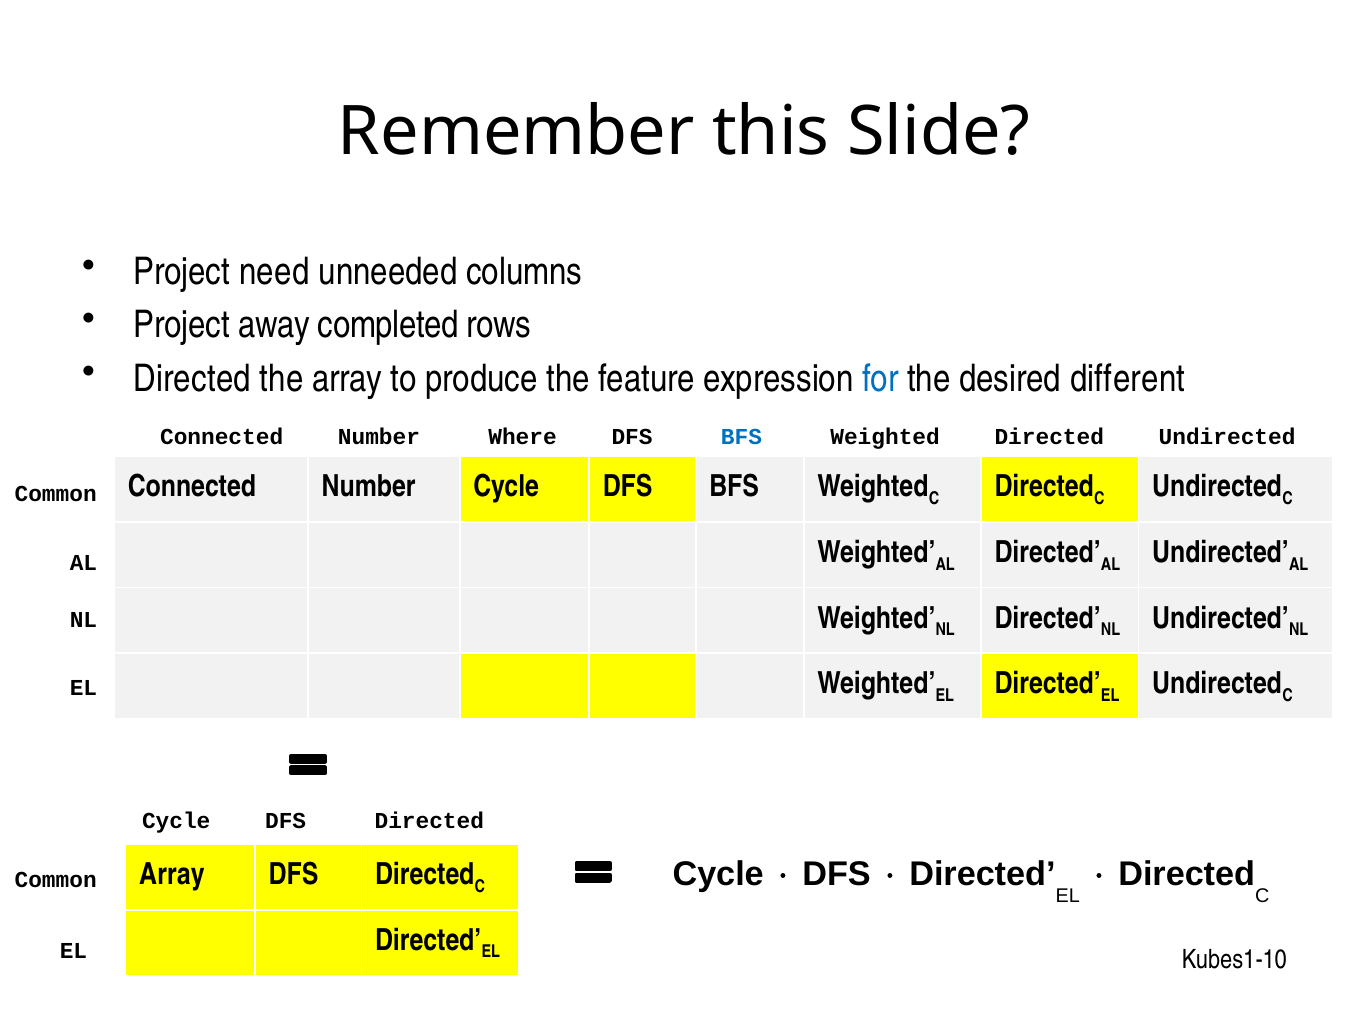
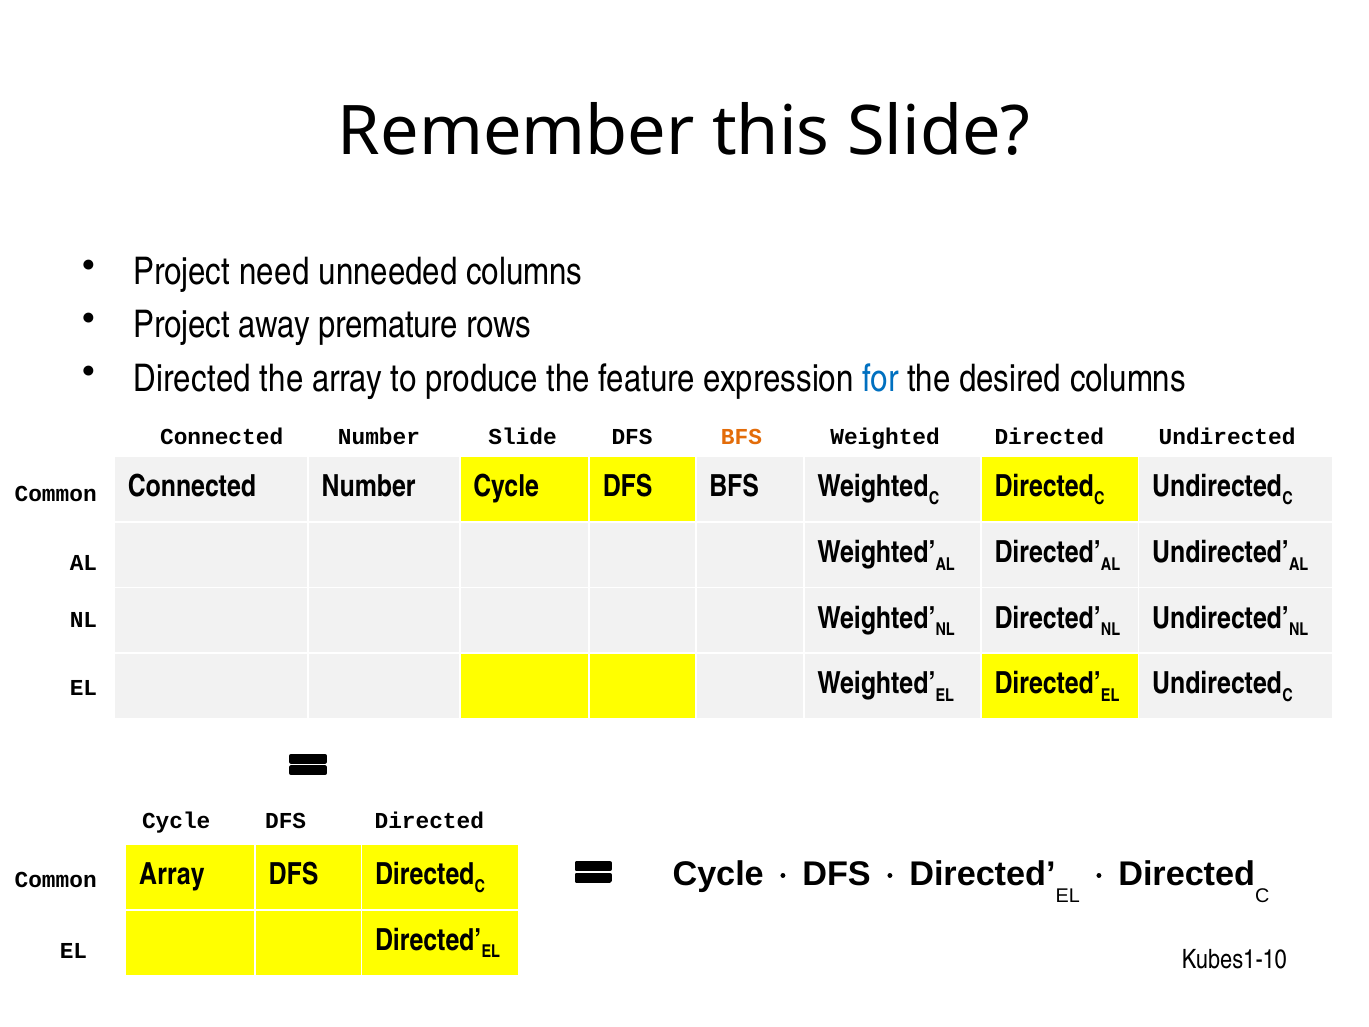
completed: completed -> premature (388, 325)
desired different: different -> columns (1128, 378)
Number Where: Where -> Slide (523, 437)
BFS colour: blue -> orange (741, 437)
